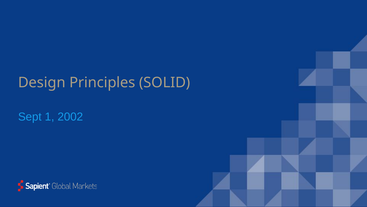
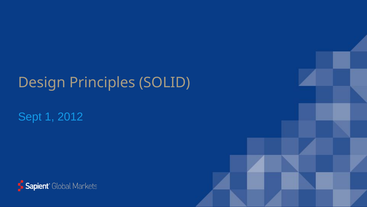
2002: 2002 -> 2012 (70, 117)
